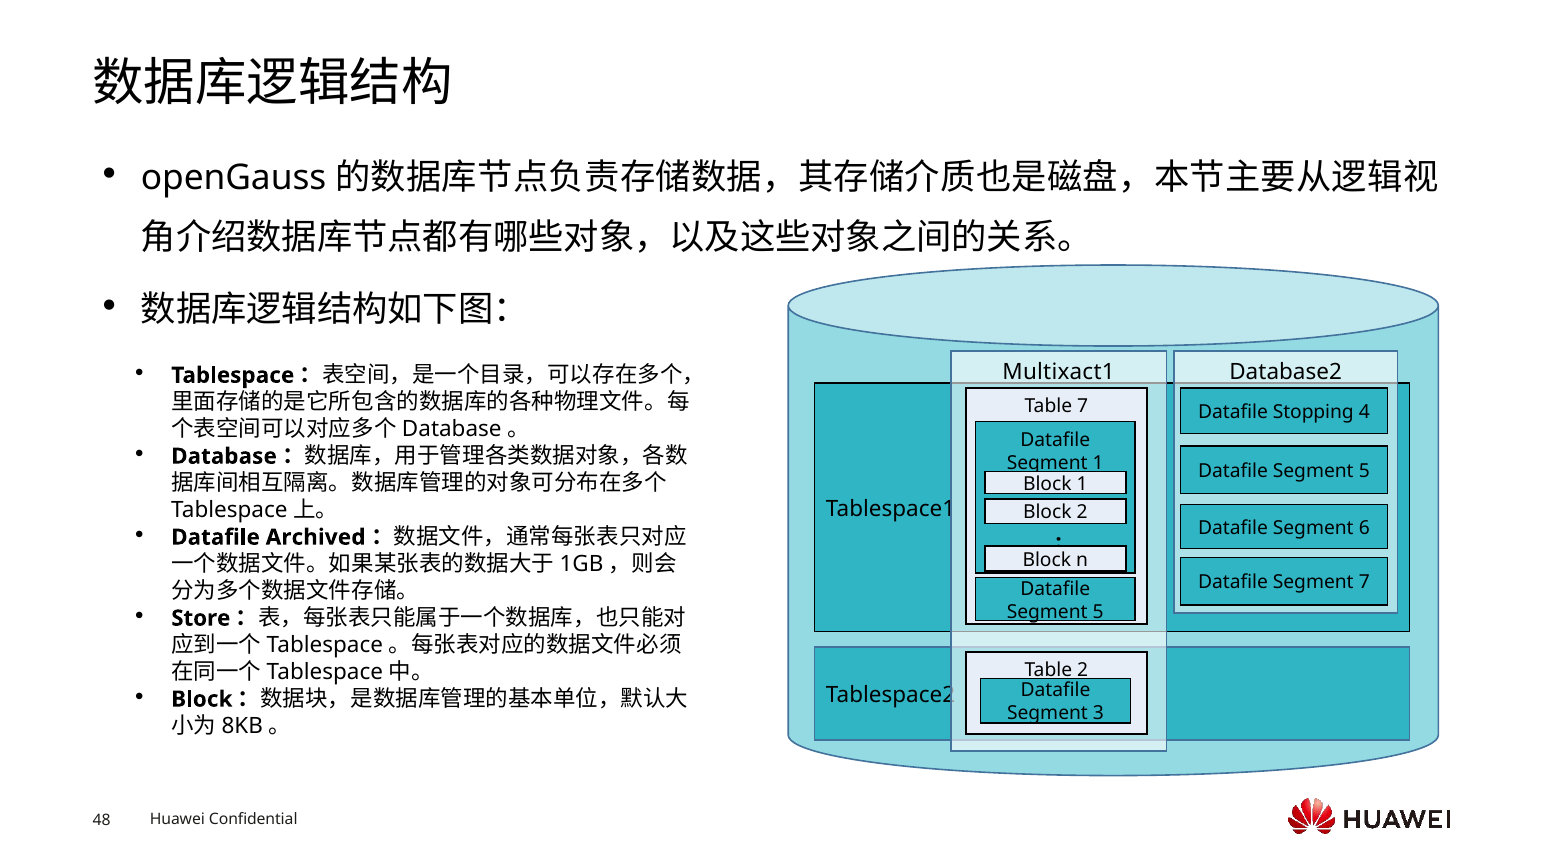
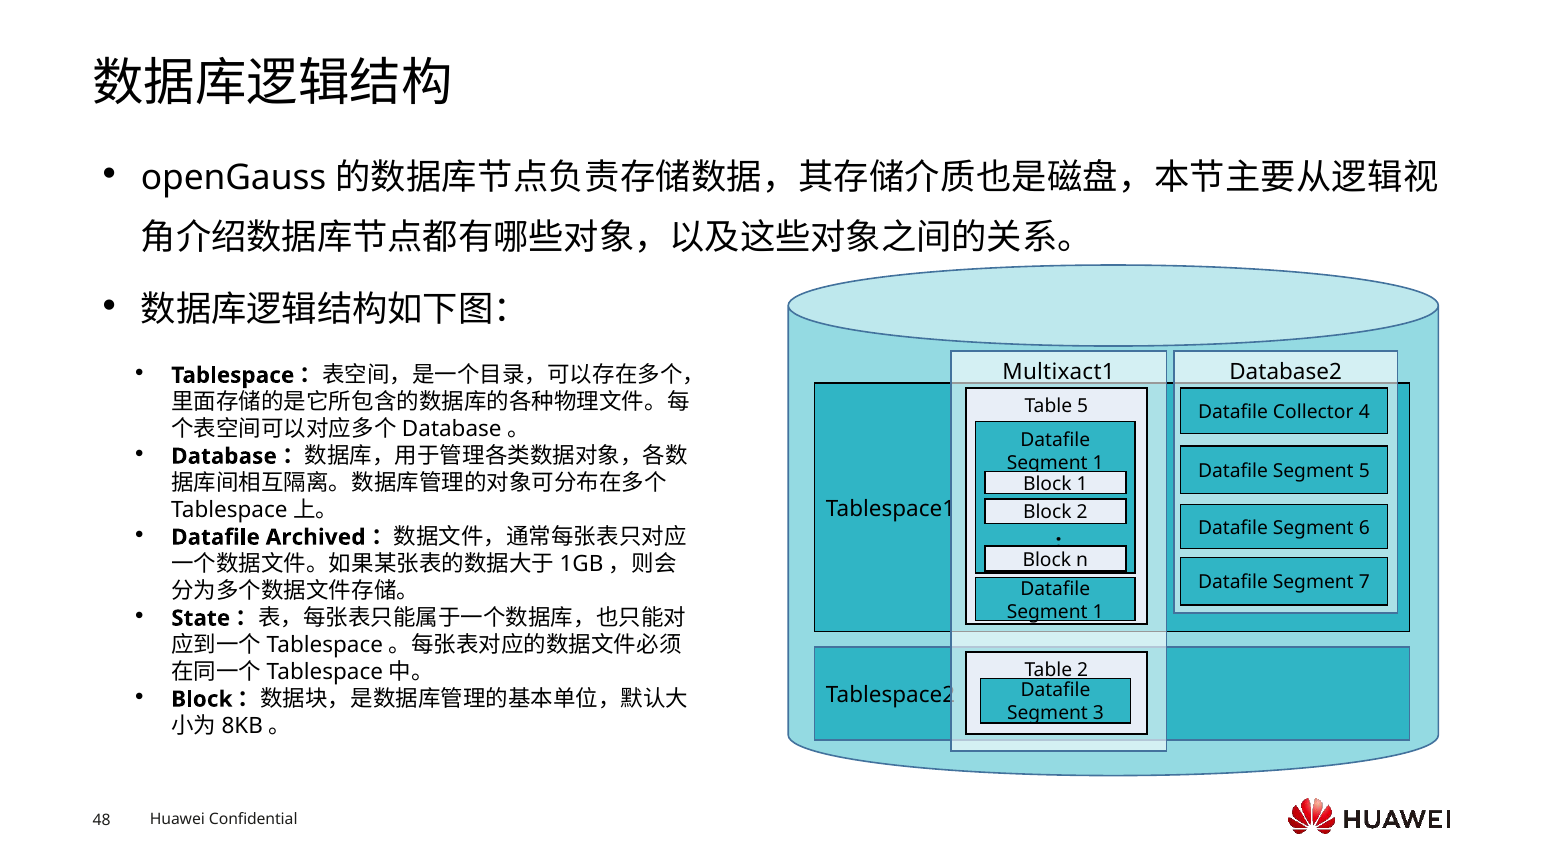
Table 7: 7 -> 5 (1083, 406)
Stopping: Stopping -> Collector (1313, 412)
5: 5 -> 1 (1098, 612)
Store: Store -> State (201, 618)
